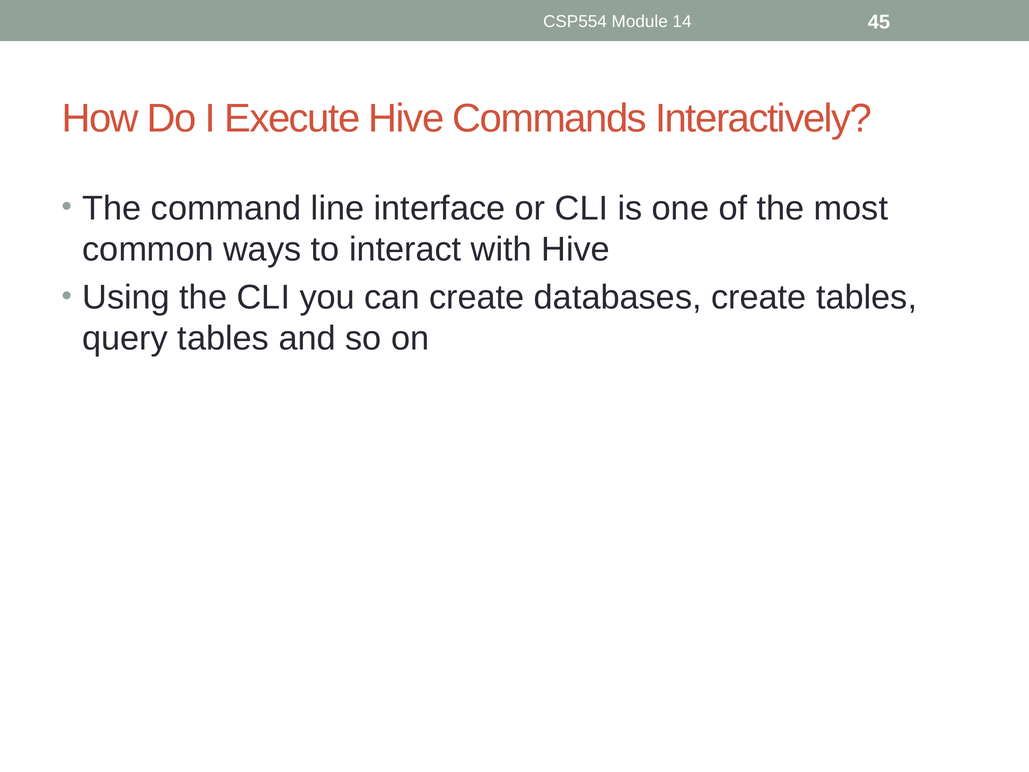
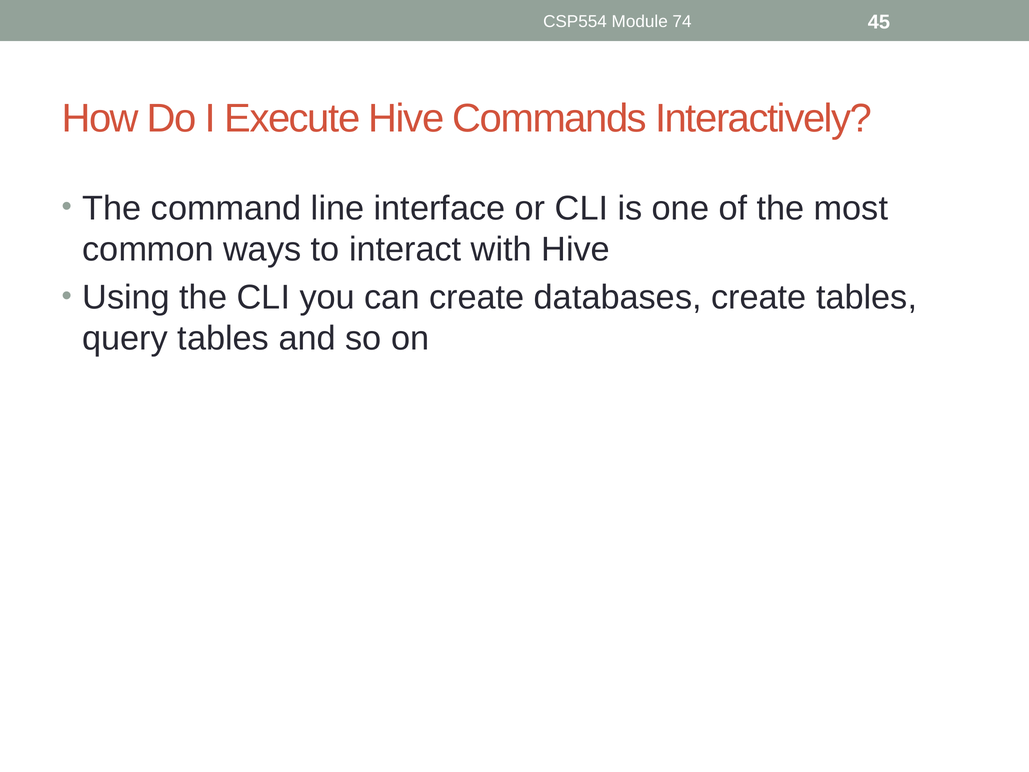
14: 14 -> 74 (682, 22)
